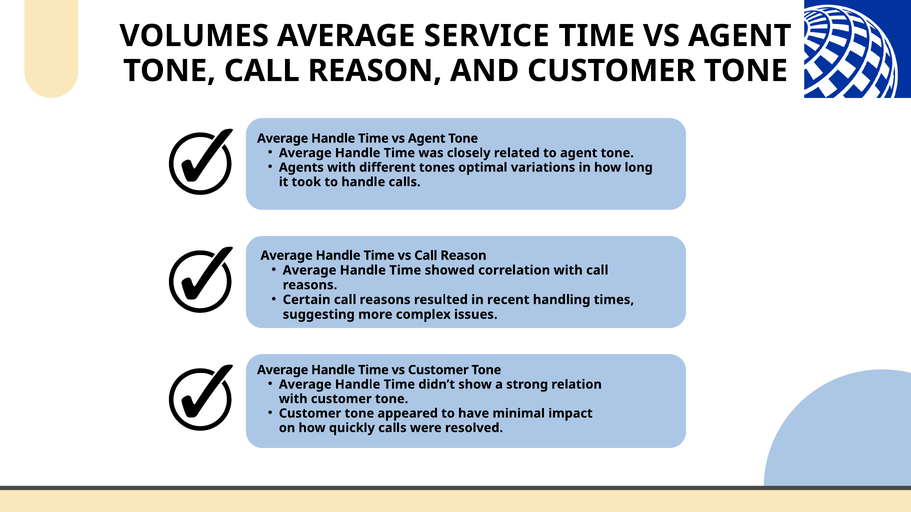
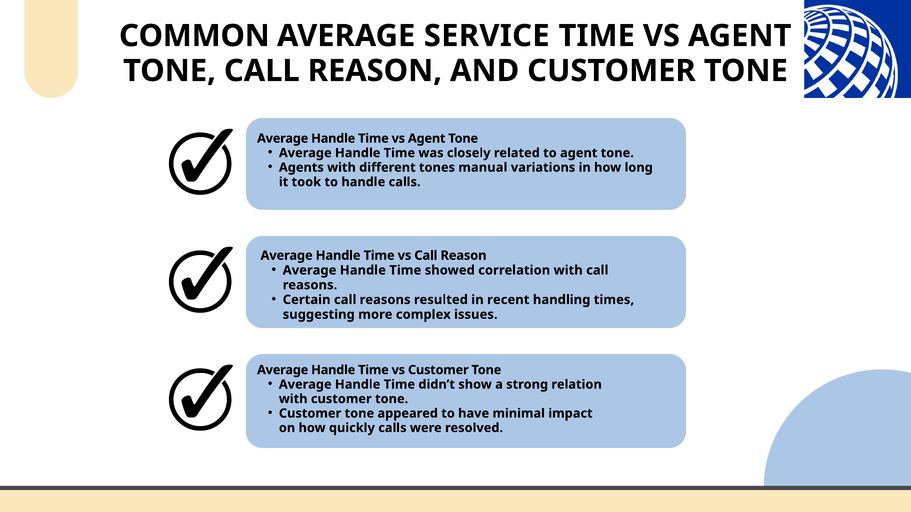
VOLUMES: VOLUMES -> COMMON (194, 36)
optimal: optimal -> manual (483, 168)
